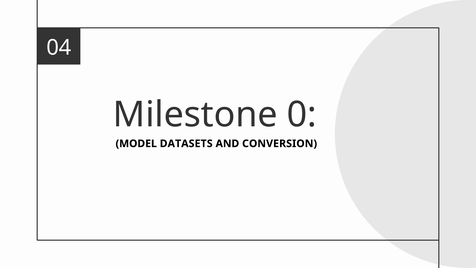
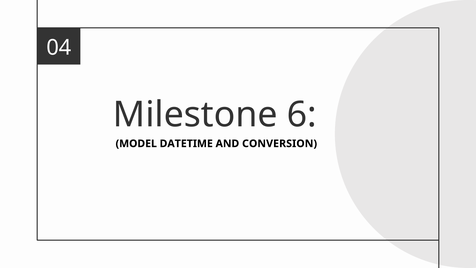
0: 0 -> 6 (302, 115)
DATASETS: DATASETS -> DATETIME (186, 143)
